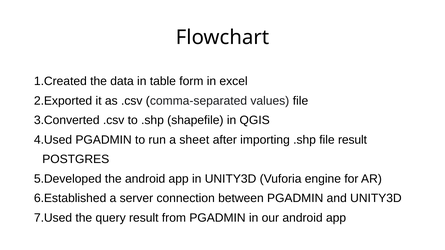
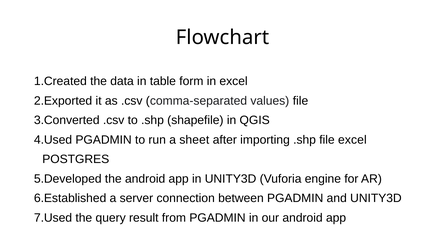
file result: result -> excel (352, 140)
